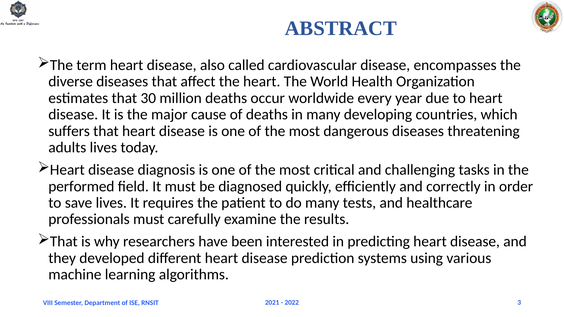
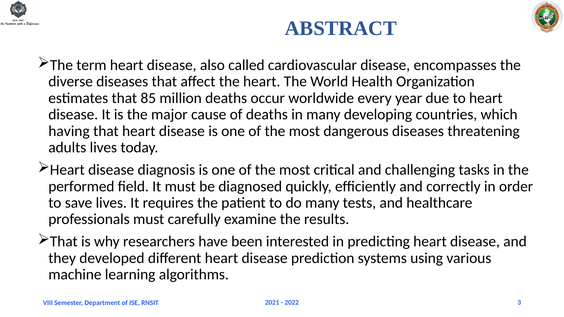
30: 30 -> 85 (148, 98)
suffers: suffers -> having (69, 131)
